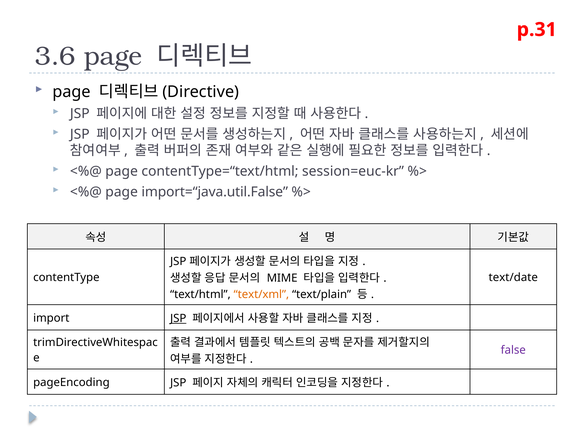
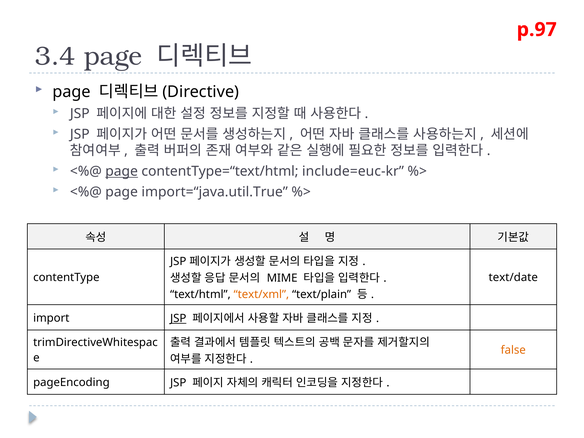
p.31: p.31 -> p.97 (537, 30)
3.6: 3.6 -> 3.4 (55, 56)
page underline: none -> present (122, 171)
session=euc-kr: session=euc-kr -> include=euc-kr (353, 171)
import=“java.util.False: import=“java.util.False -> import=“java.util.True (215, 192)
false colour: purple -> orange (513, 350)
